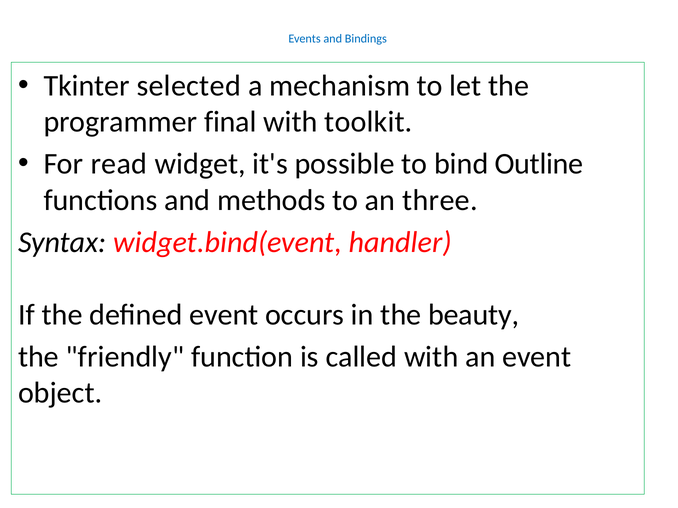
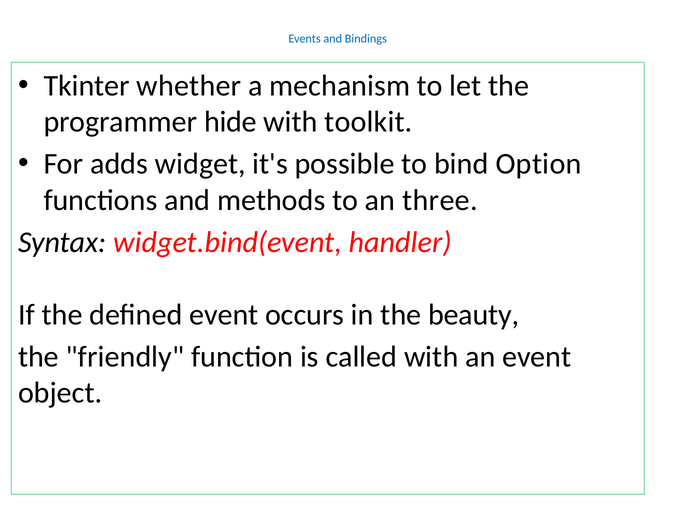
selected: selected -> whether (189, 86)
final: final -> hide (230, 122)
read: read -> adds (119, 164)
Outline: Outline -> Option (539, 164)
